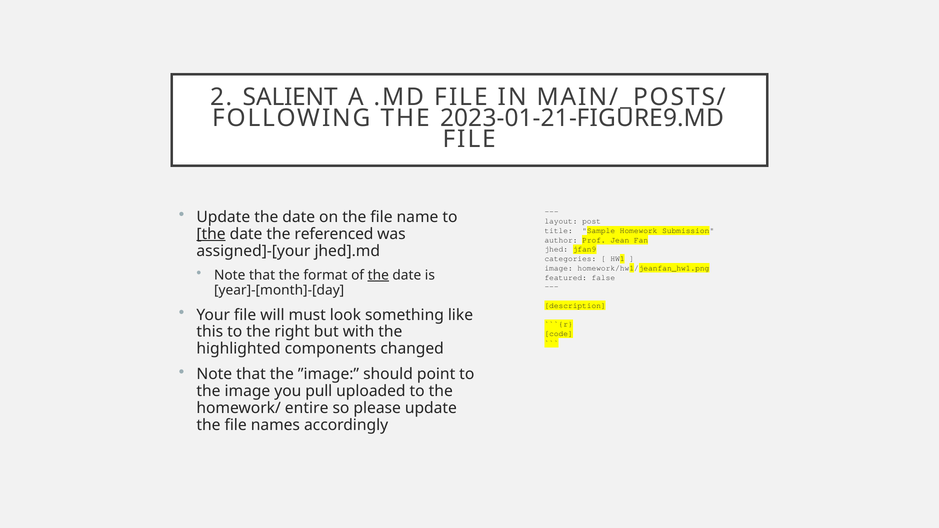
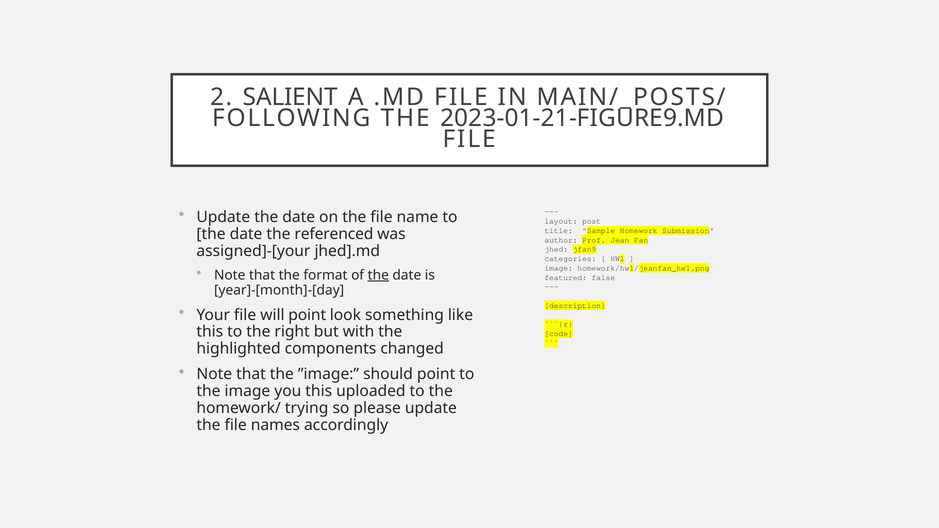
the underline: present -> none (211, 234)
will must: must -> point (307, 315)
you pull: pull -> this (319, 391)
entire: entire -> trying (307, 408)
